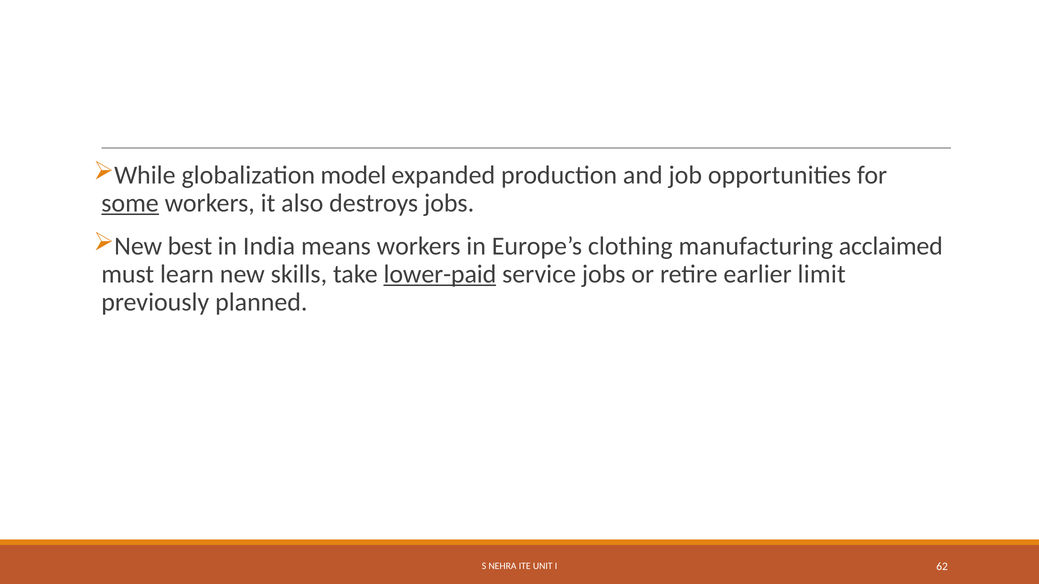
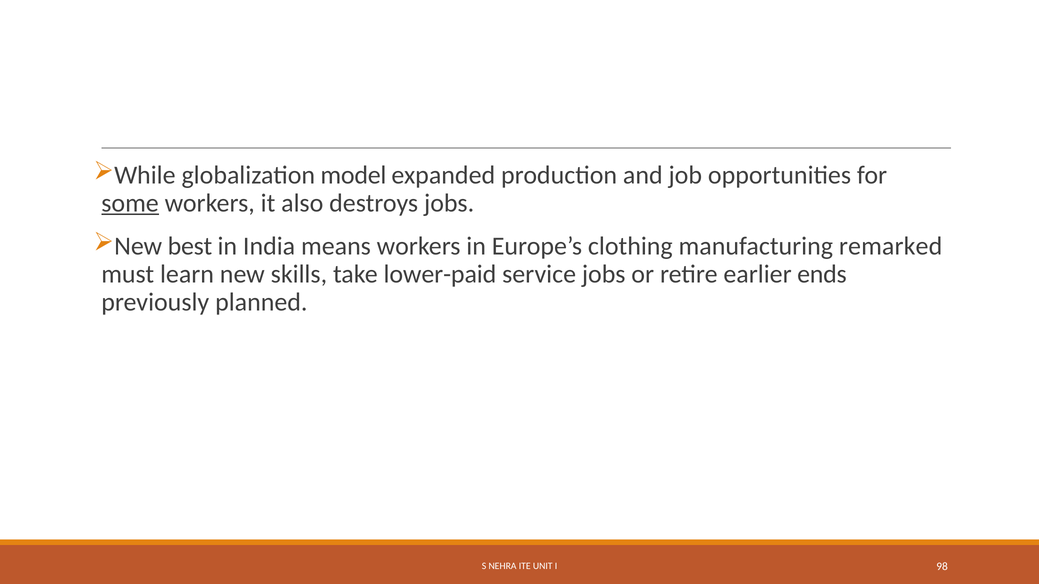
acclaimed: acclaimed -> remarked (891, 246)
lower-paid underline: present -> none (440, 274)
limit: limit -> ends (822, 274)
62: 62 -> 98 (942, 567)
